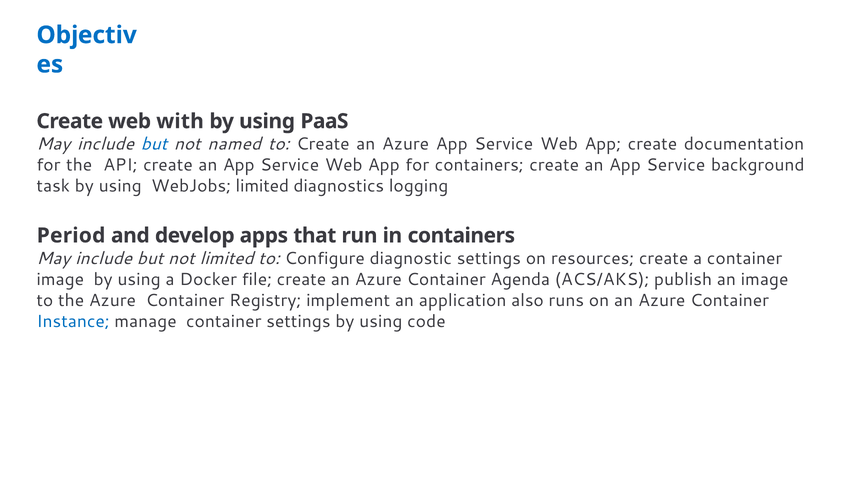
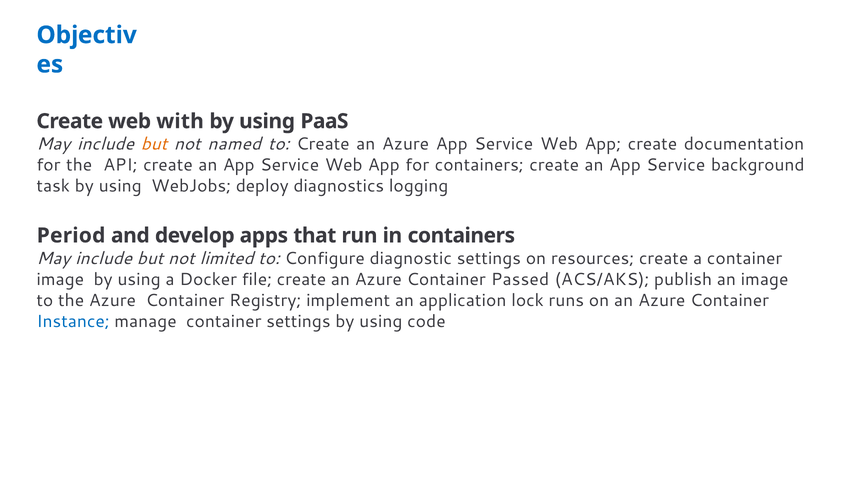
but colour: blue -> orange (154, 144)
WebJobs limited: limited -> deploy (262, 186)
Agenda: Agenda -> Passed (520, 279)
also: also -> lock (527, 300)
